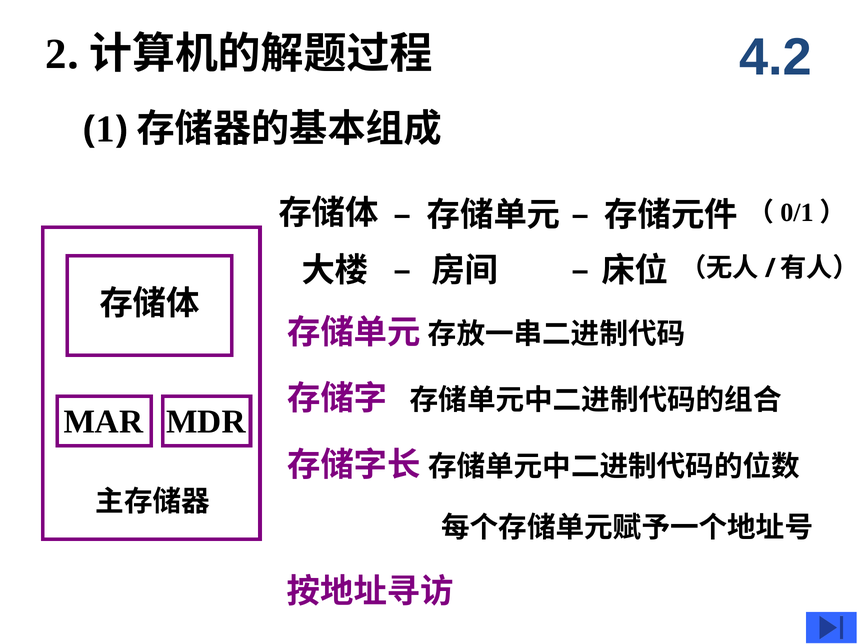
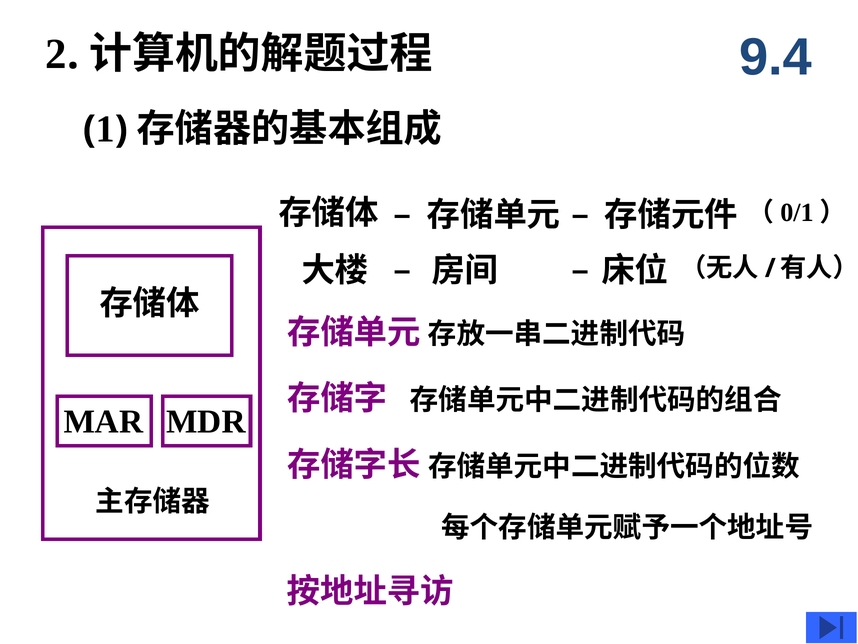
4.2: 4.2 -> 9.4 (776, 57)
